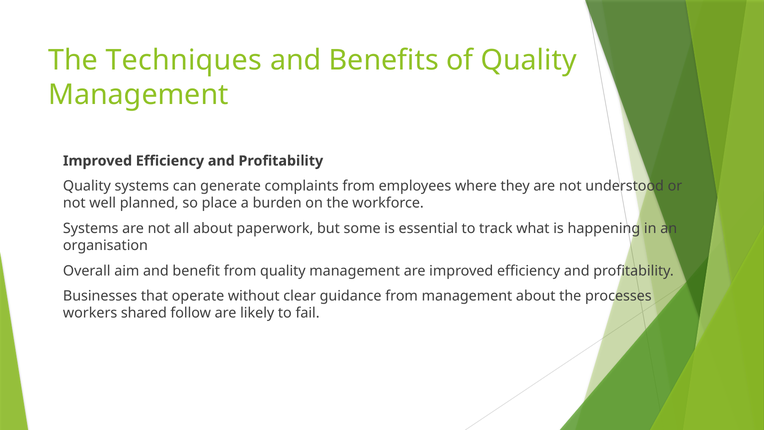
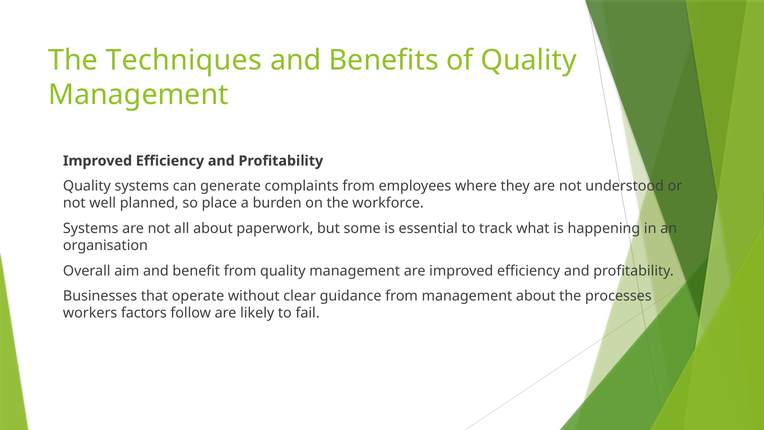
shared: shared -> factors (144, 313)
